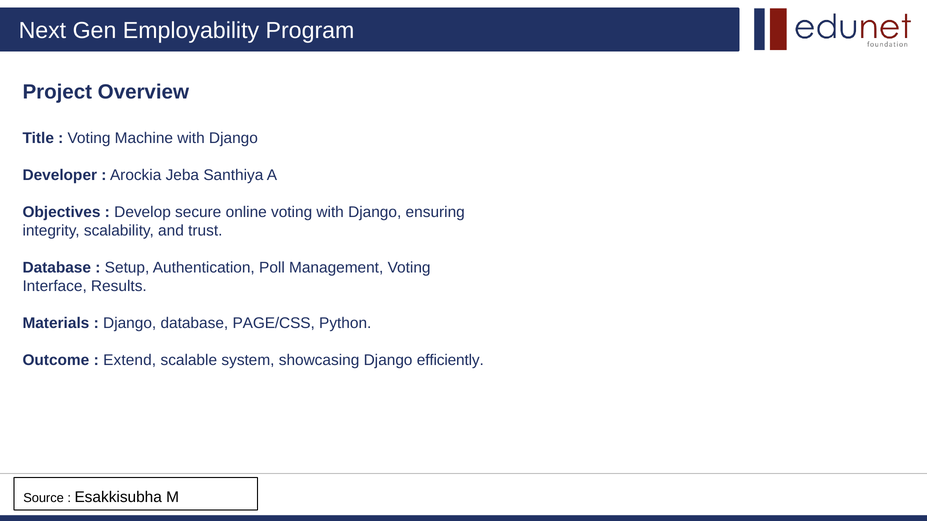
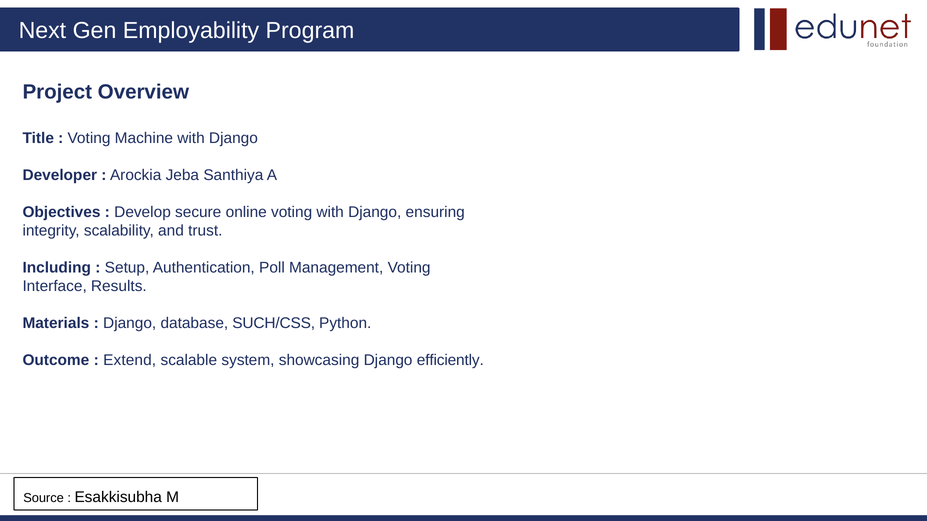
Database: Database -> Including (57, 268)
PAGE/CSS: PAGE/CSS -> SUCH/CSS (274, 324)
